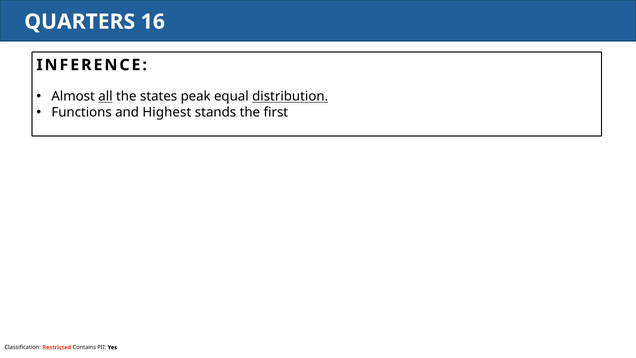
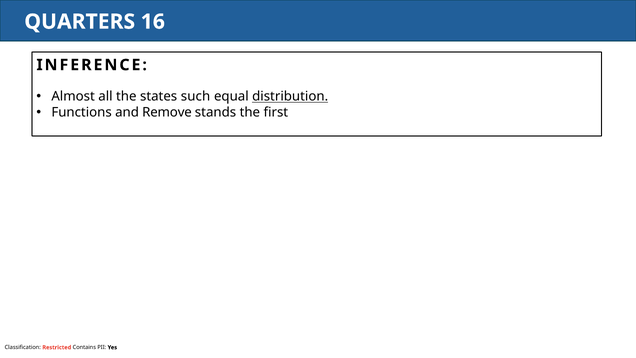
all underline: present -> none (105, 97)
peak: peak -> such (196, 97)
Highest: Highest -> Remove (167, 112)
